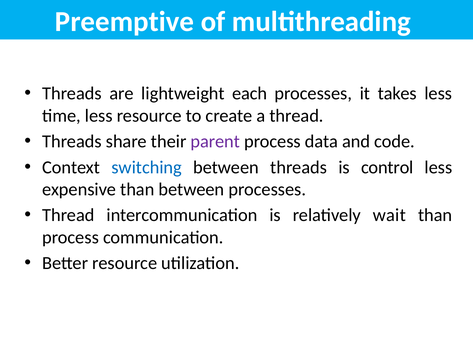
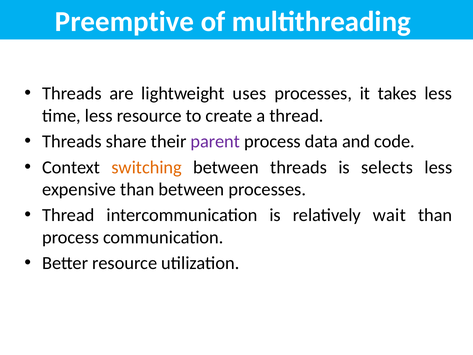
each: each -> uses (249, 94)
switching colour: blue -> orange (147, 167)
control: control -> selects (387, 167)
